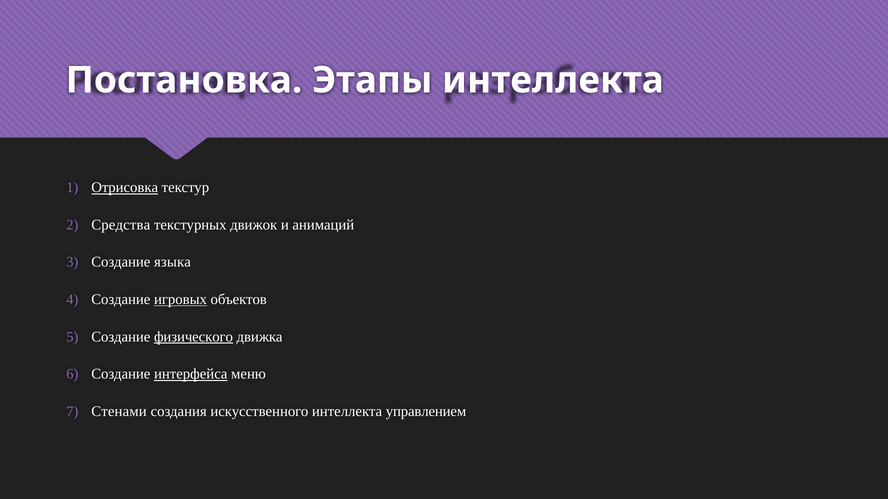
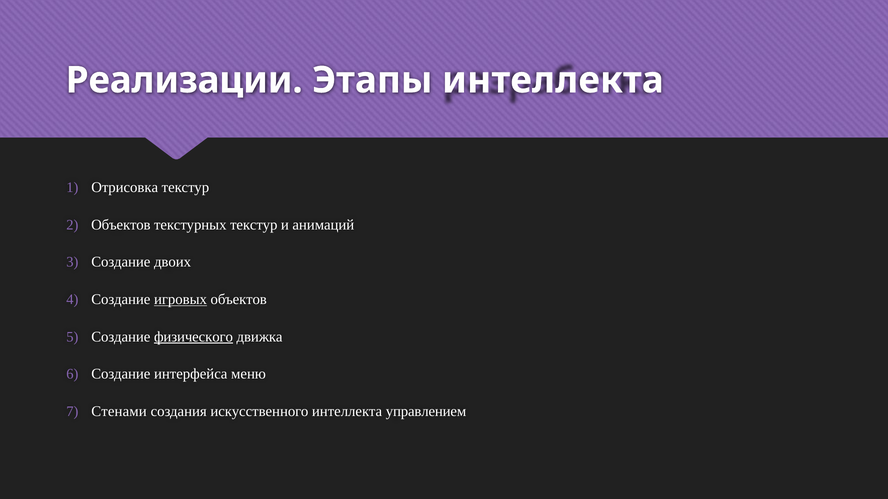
Постановка: Постановка -> Реализации (184, 80)
Отрисовка underline: present -> none (125, 188)
Средства: Средства -> Объектов (121, 225)
текстурных движок: движок -> текстур (254, 225)
языка: языка -> двоих (173, 262)
интерфейса underline: present -> none (191, 374)
